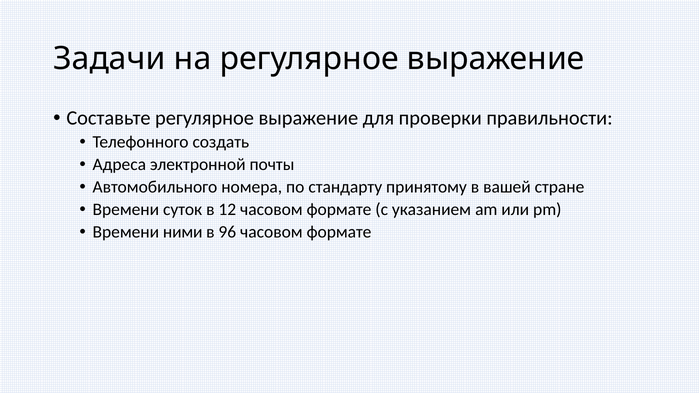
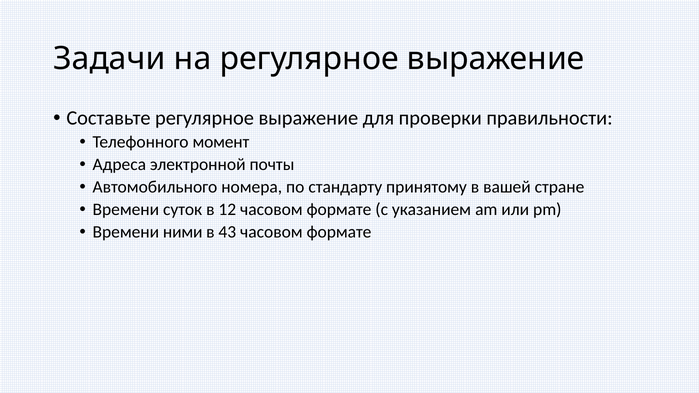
создать: создать -> момент (221, 142)
96: 96 -> 43 (227, 232)
